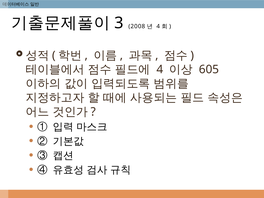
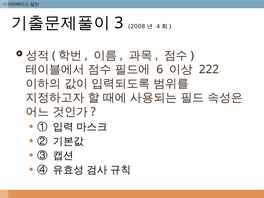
4: 4 -> 6 (160, 69)
605: 605 -> 222 (209, 69)
